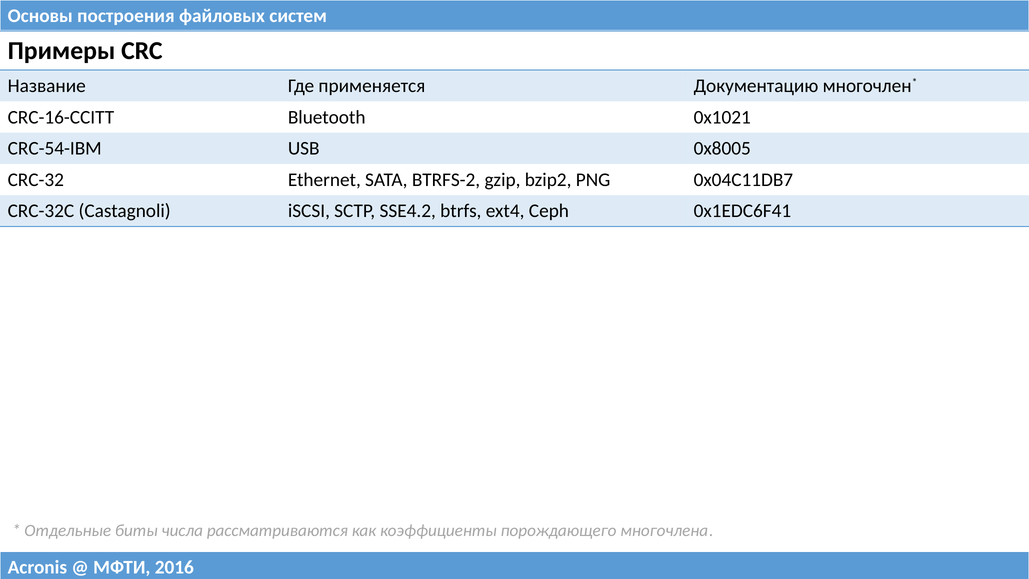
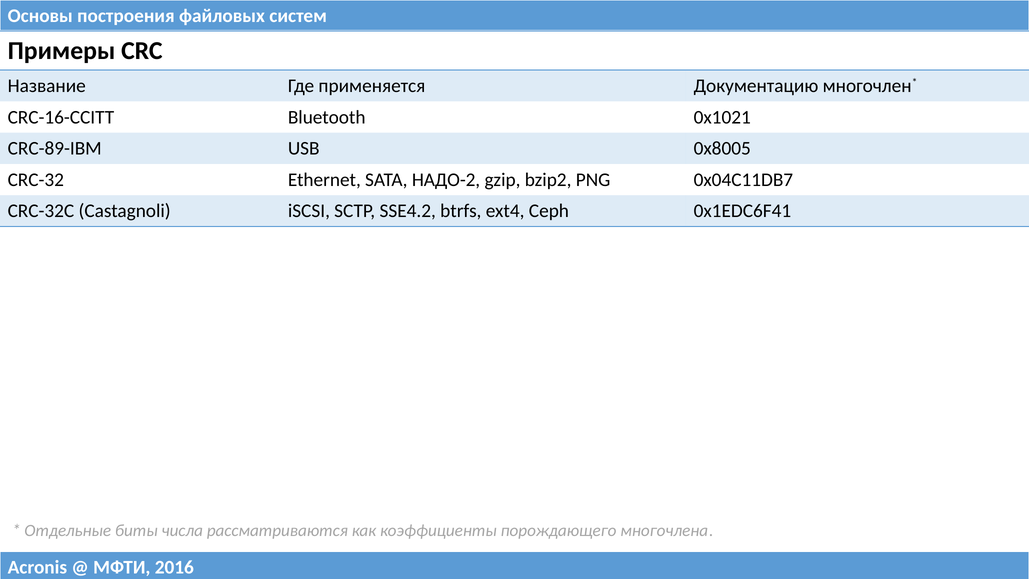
CRC-54-IBM: CRC-54-IBM -> CRC-89-IBM (55, 148)
BTRFS-2: BTRFS-2 -> НАДО-2 (446, 180)
